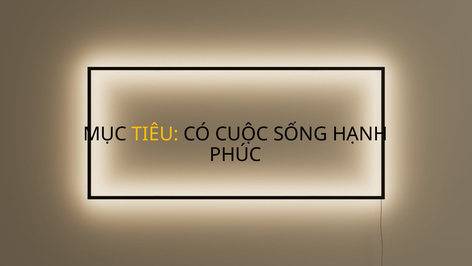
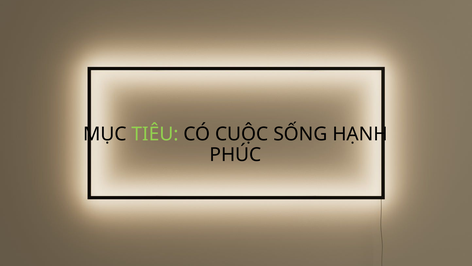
TIÊU colour: yellow -> light green (155, 134)
